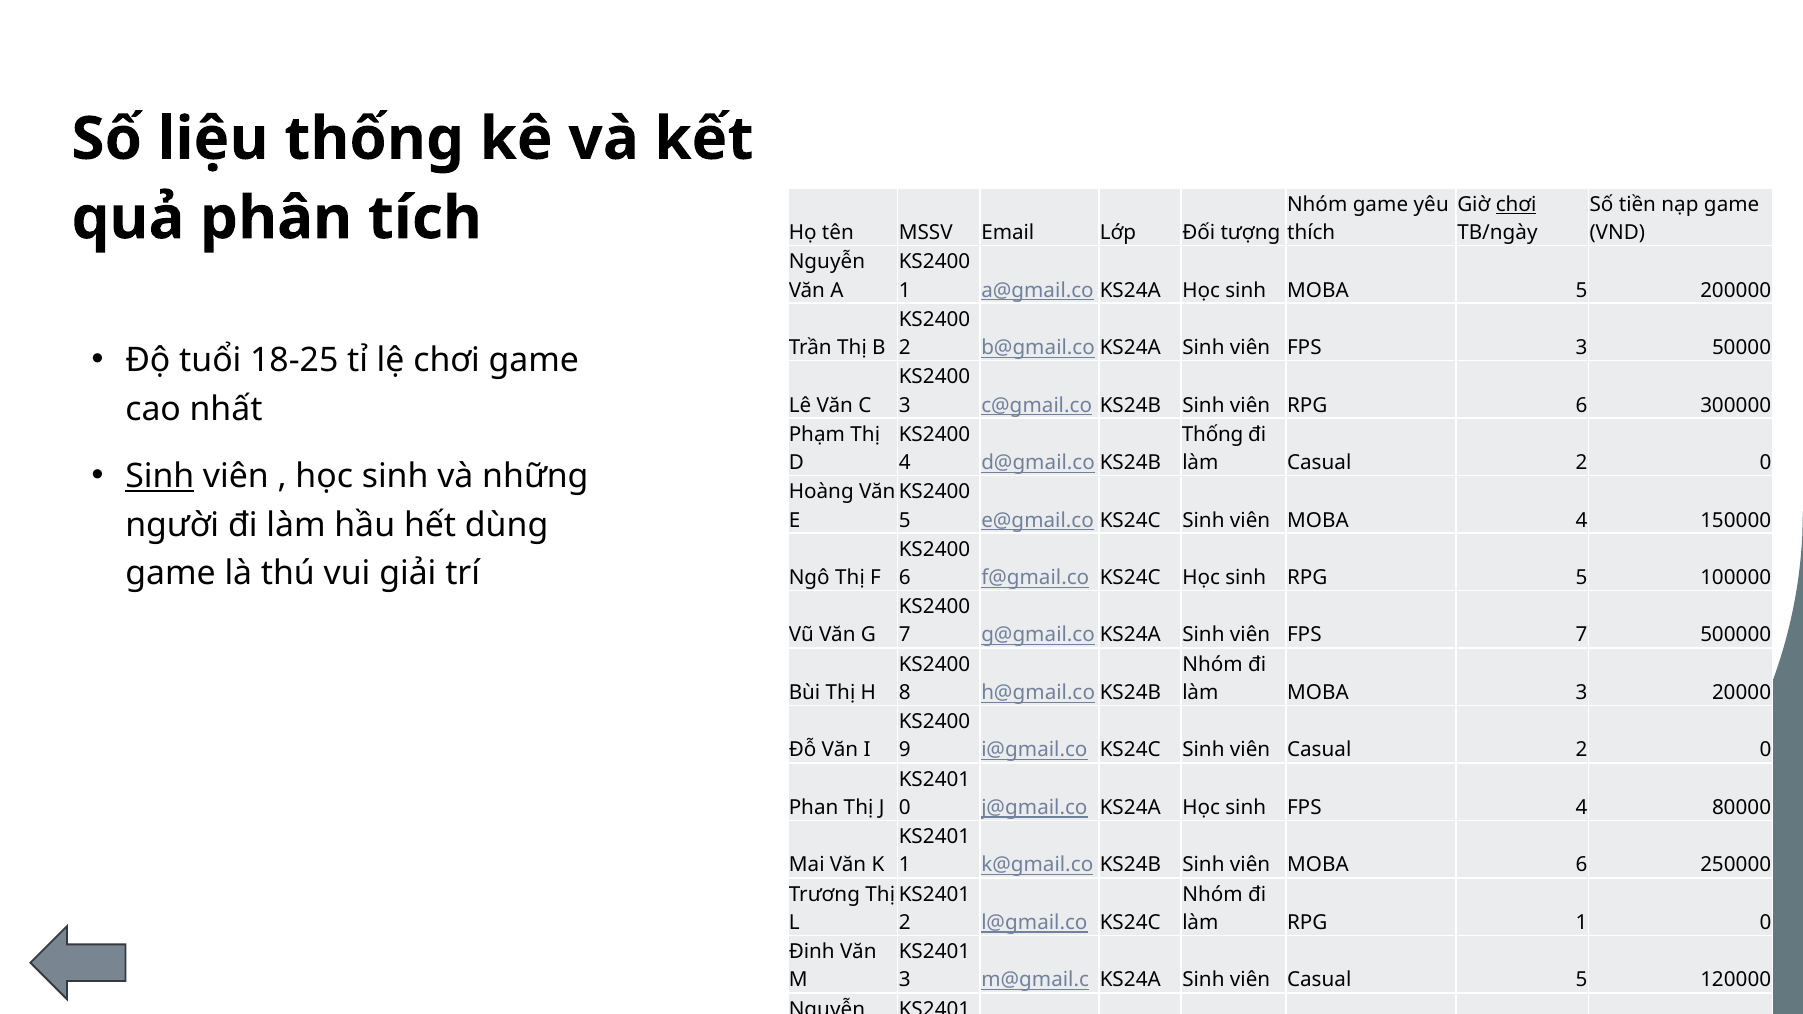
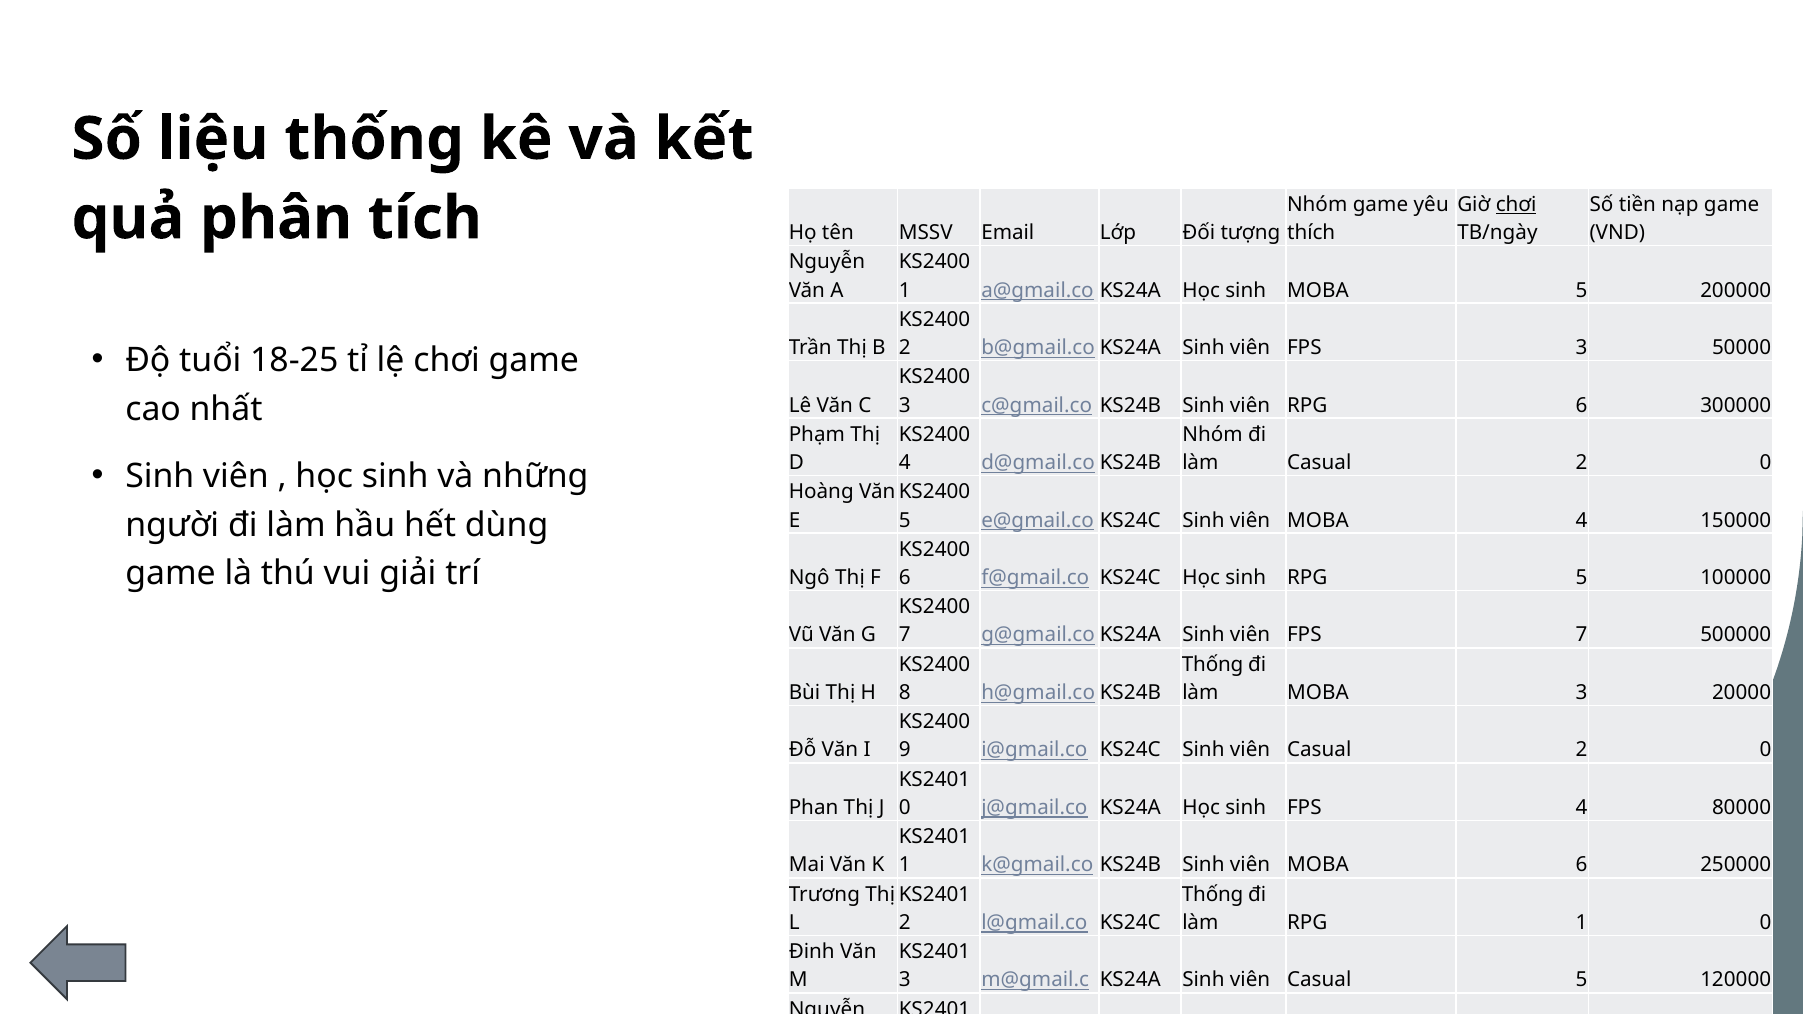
Thống: Thống -> Nhóm (1213, 435)
Sinh underline: present -> none (160, 477)
Nhóm: Nhóm -> Thống (1213, 665)
Nhóm: Nhóm -> Thống (1213, 895)
